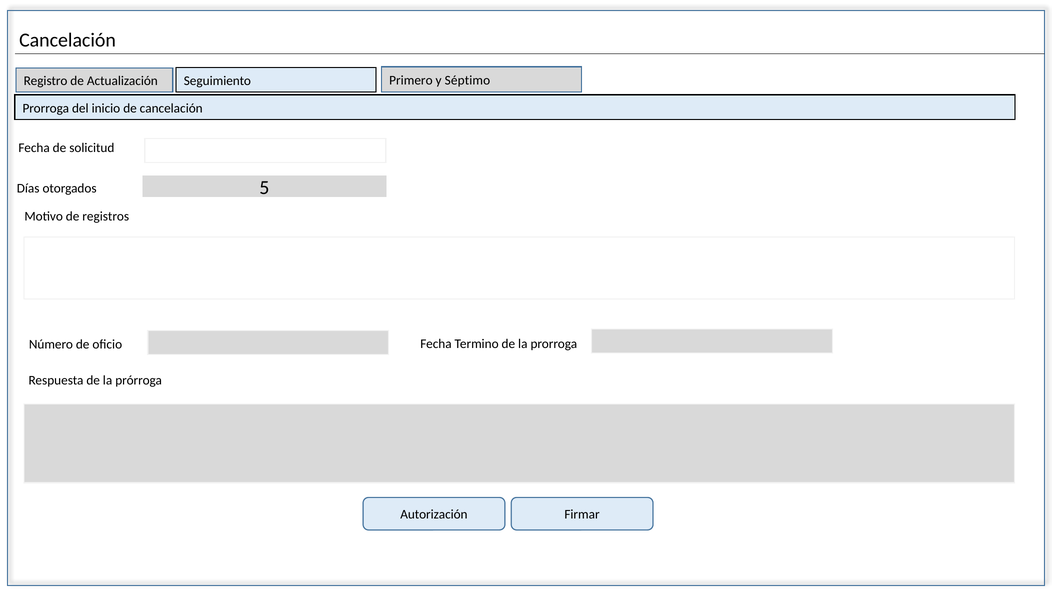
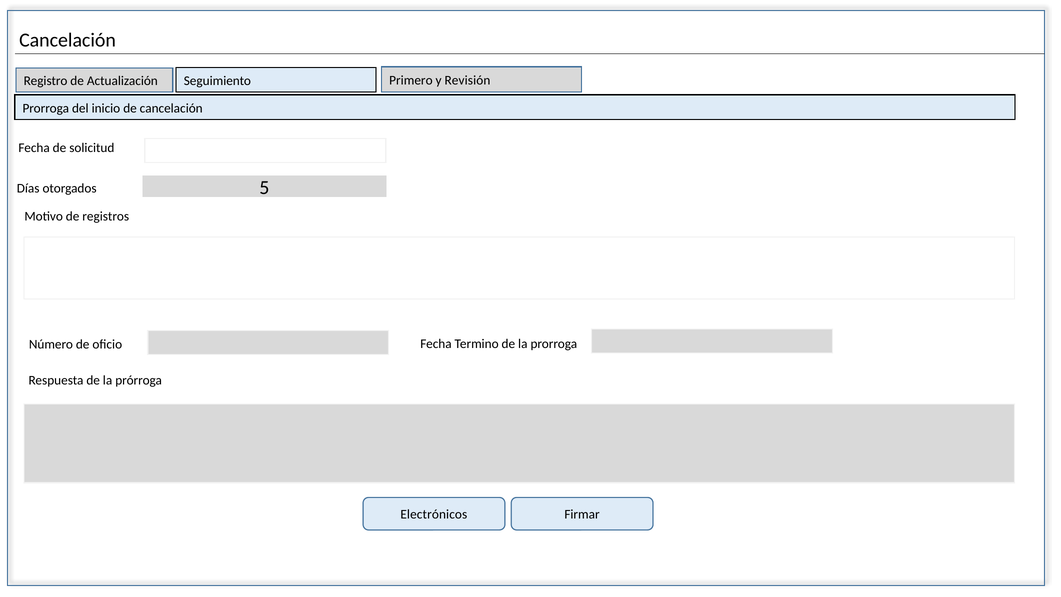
Séptimo: Séptimo -> Revisión (467, 80)
Autorización: Autorización -> Electrónicos (434, 514)
